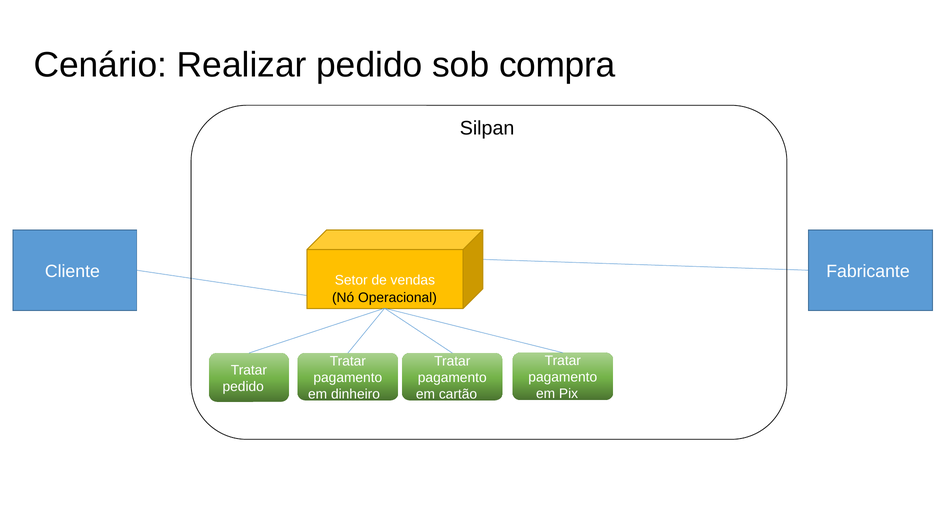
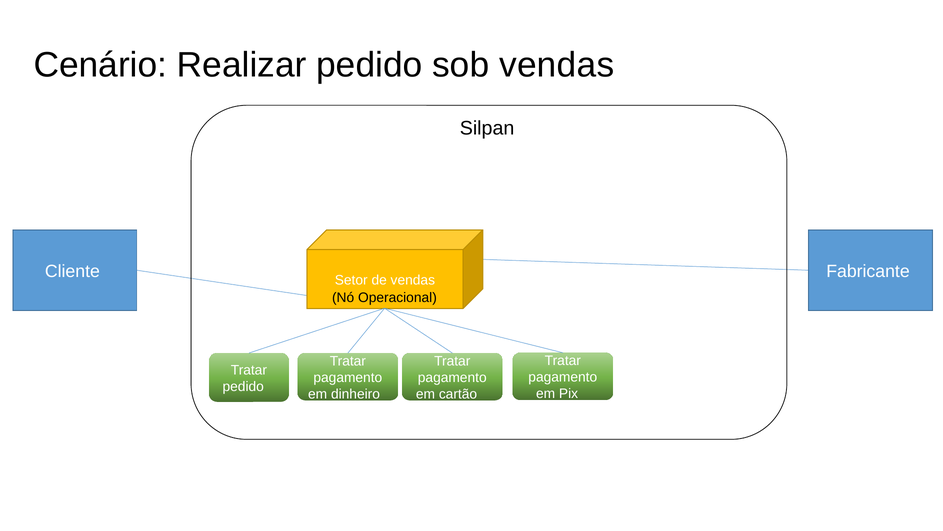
sob compra: compra -> vendas (557, 65)
